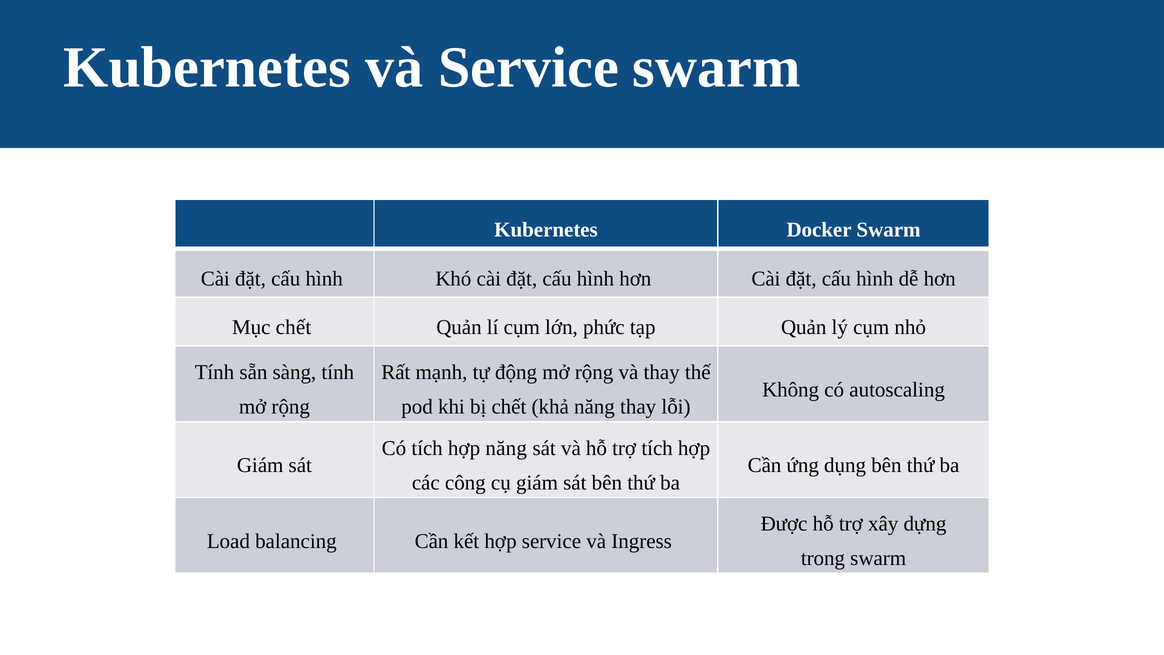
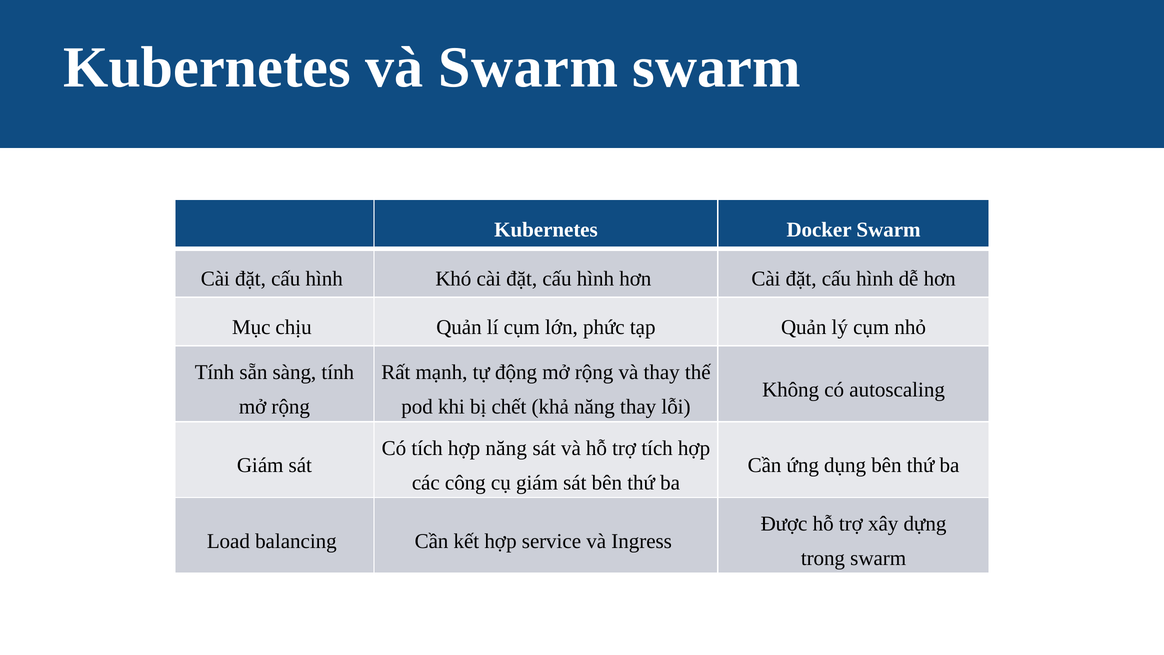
và Service: Service -> Swarm (528, 67)
Mục chết: chết -> chịu (294, 327)
